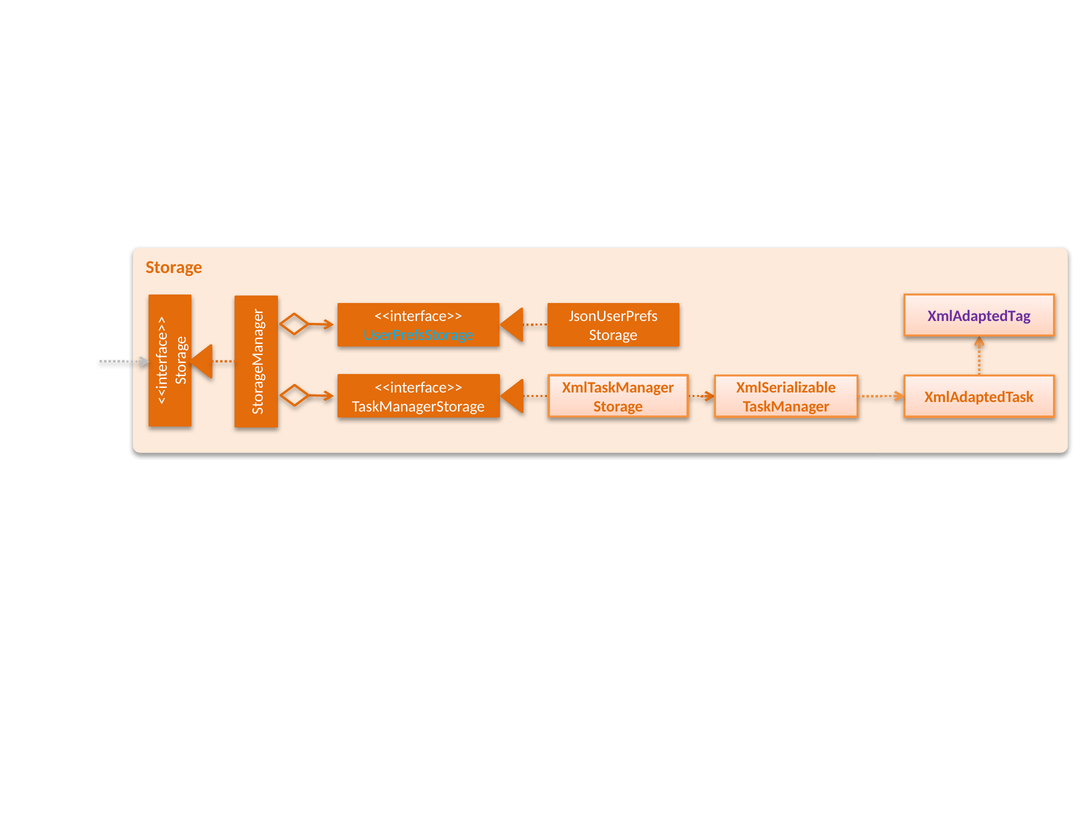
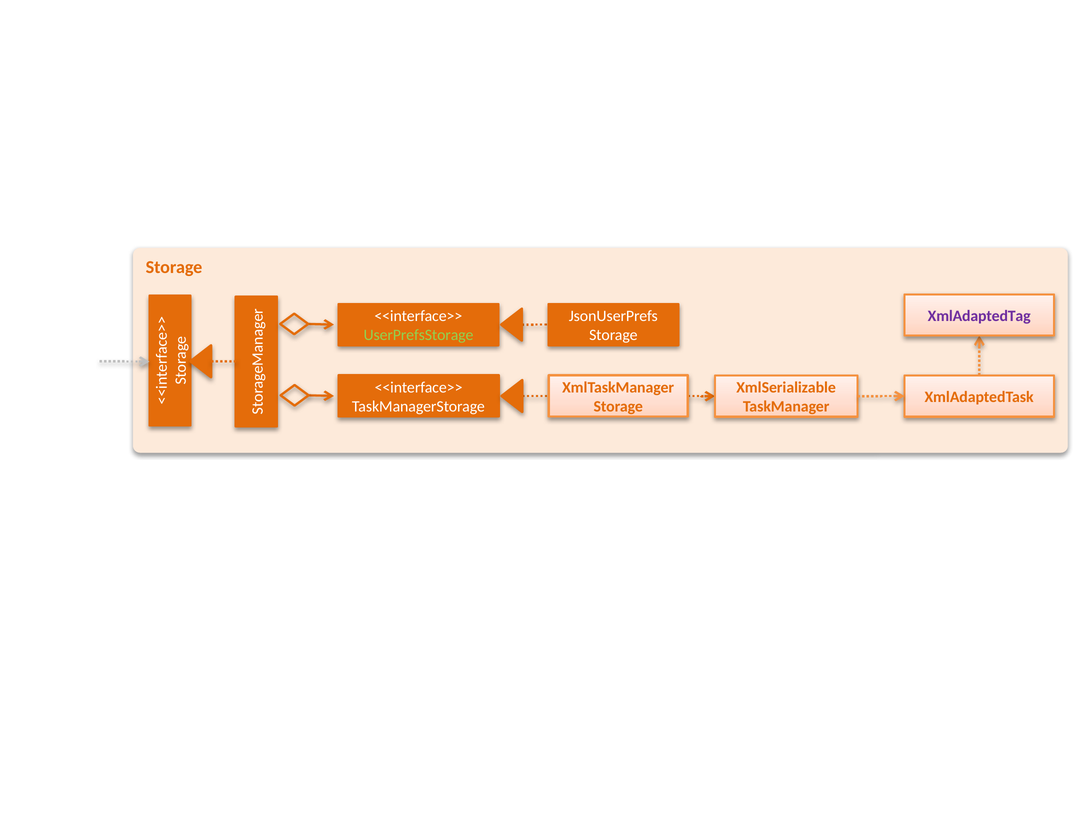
UserPrefsStorage colour: light blue -> light green (418, 335)
